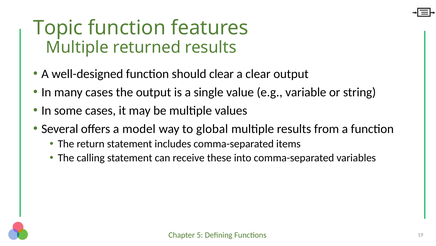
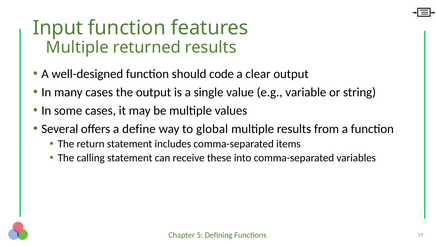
Topic: Topic -> Input (58, 28)
should clear: clear -> code (222, 74)
model: model -> define (139, 128)
